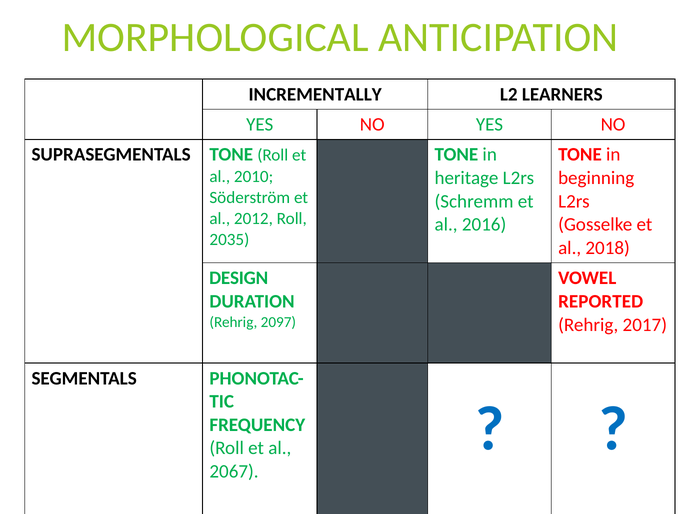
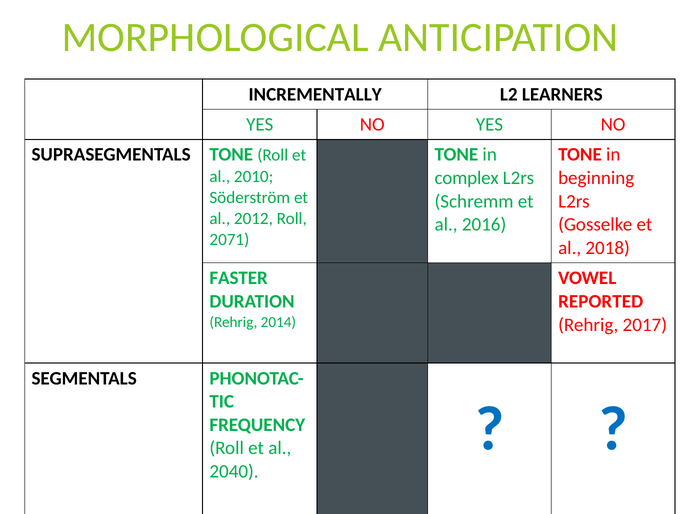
heritage: heritage -> complex (467, 178)
2035: 2035 -> 2071 (229, 239)
DESIGN: DESIGN -> FASTER (239, 278)
2097: 2097 -> 2014 (278, 322)
2067: 2067 -> 2040 (234, 471)
